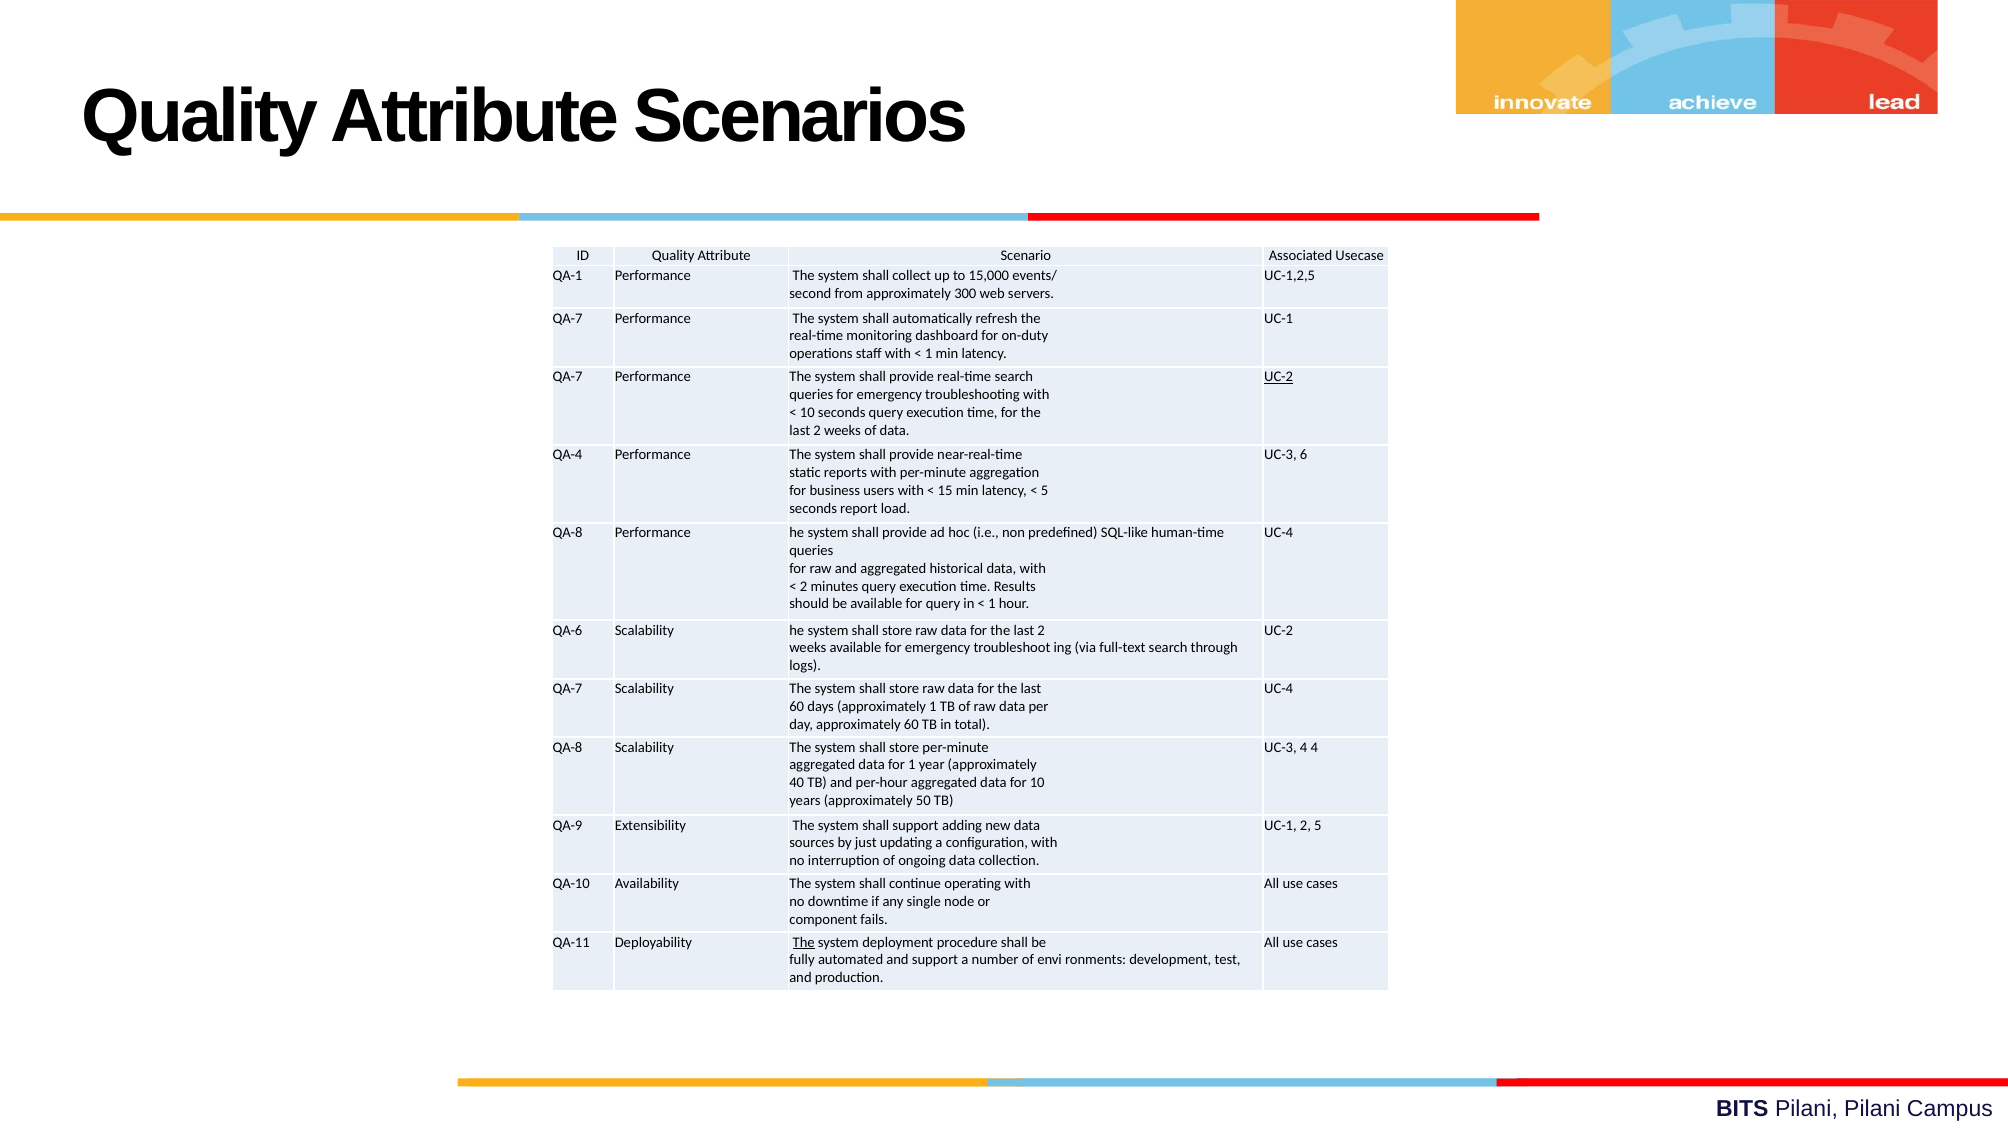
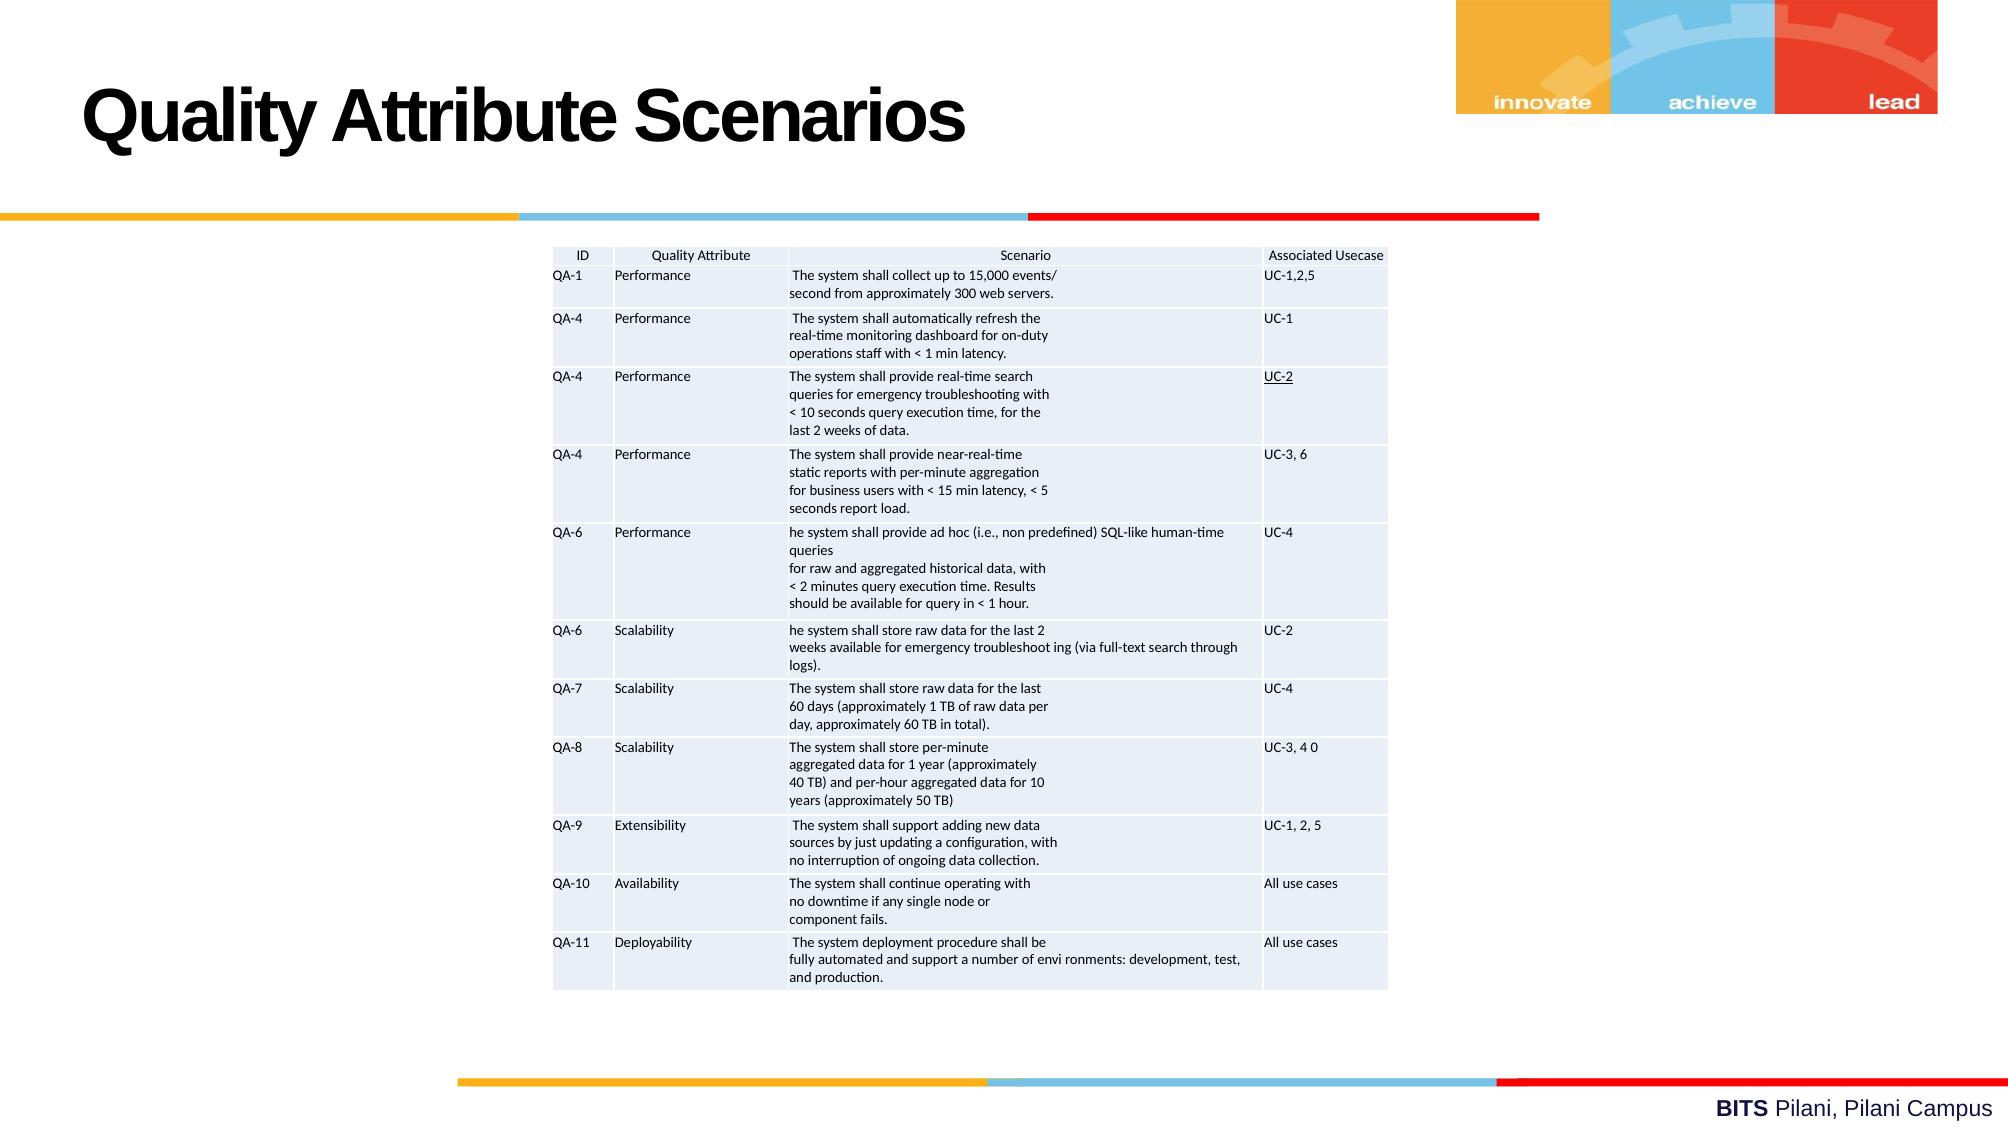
QA-7: QA-7 -> QA-4 (568, 318)
QA-7: QA-7 -> QA-4 (568, 377)
QA-8: QA-8 -> QA-6 (568, 533)
4 4: 4 -> 0 (1314, 748)
The underline: present -> none (804, 943)
